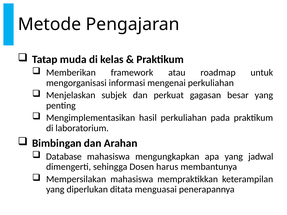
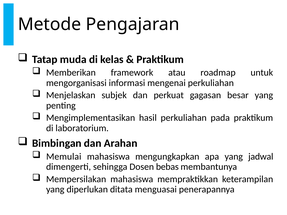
Database: Database -> Memulai (64, 157)
harus: harus -> bebas (167, 167)
